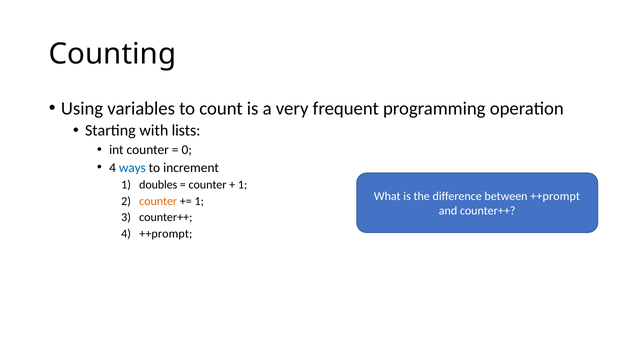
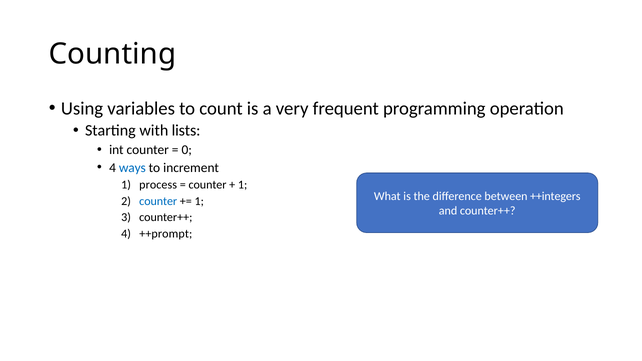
doubles: doubles -> process (158, 185)
between ++prompt: ++prompt -> ++integers (555, 196)
counter colour: orange -> blue (158, 201)
